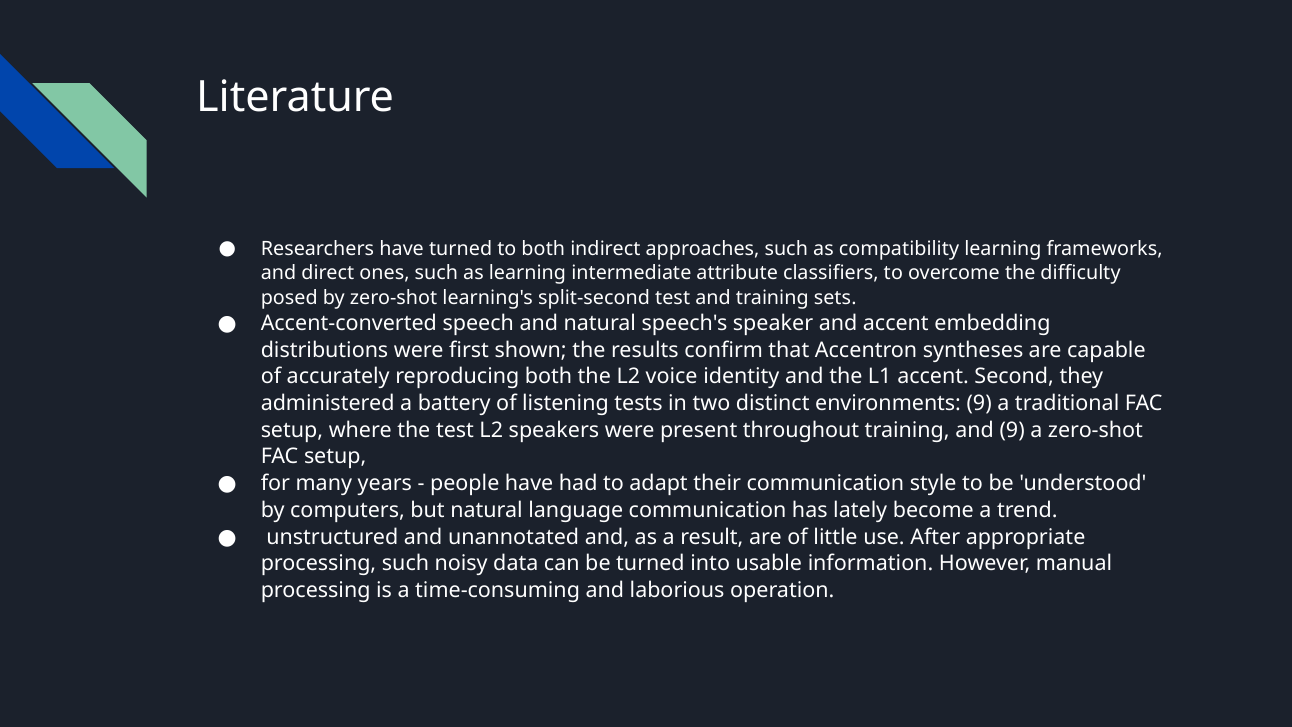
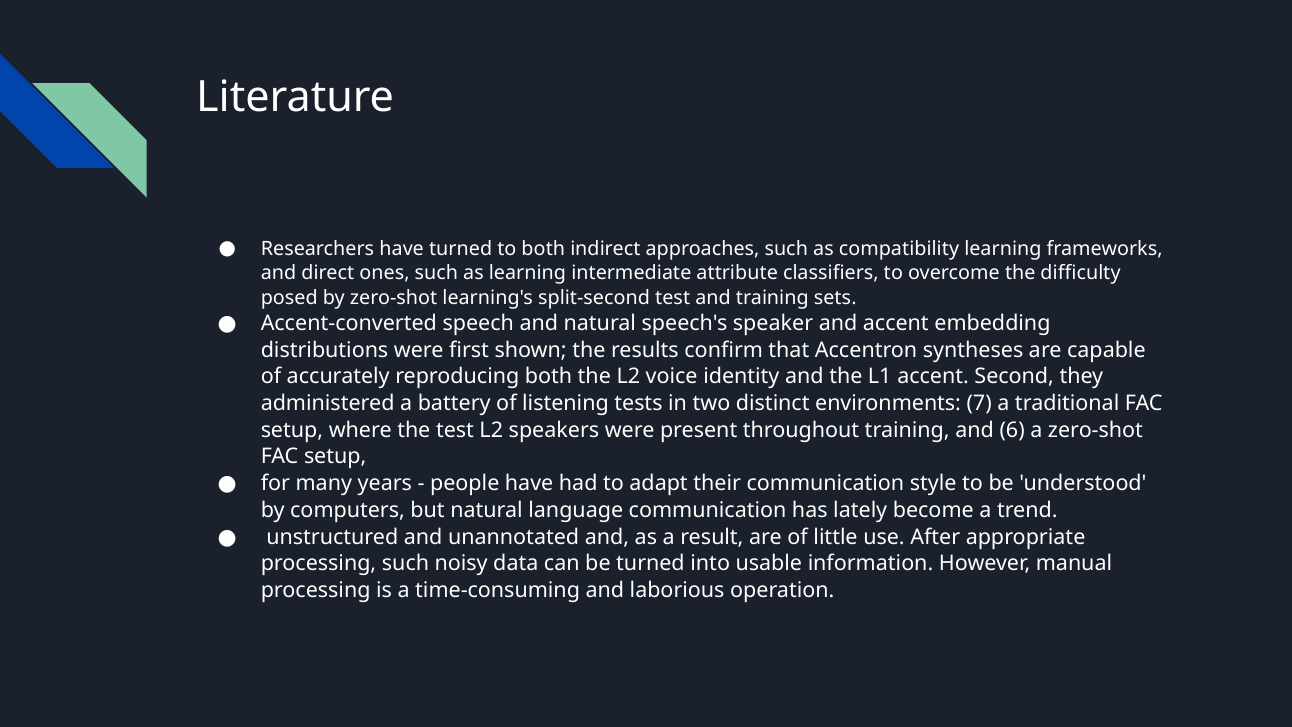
environments 9: 9 -> 7 (979, 403)
and 9: 9 -> 6 (1012, 430)
